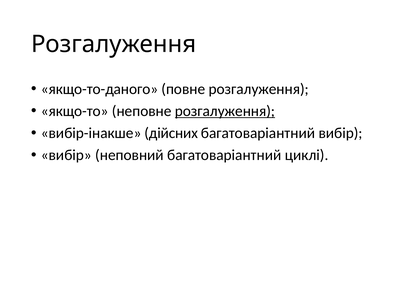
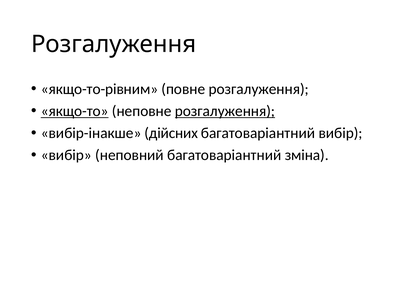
якщо-то-даного: якщо-то-даного -> якщо-то-рівним (99, 89)
якщо-то underline: none -> present (75, 111)
циклі: циклі -> зміна (307, 155)
